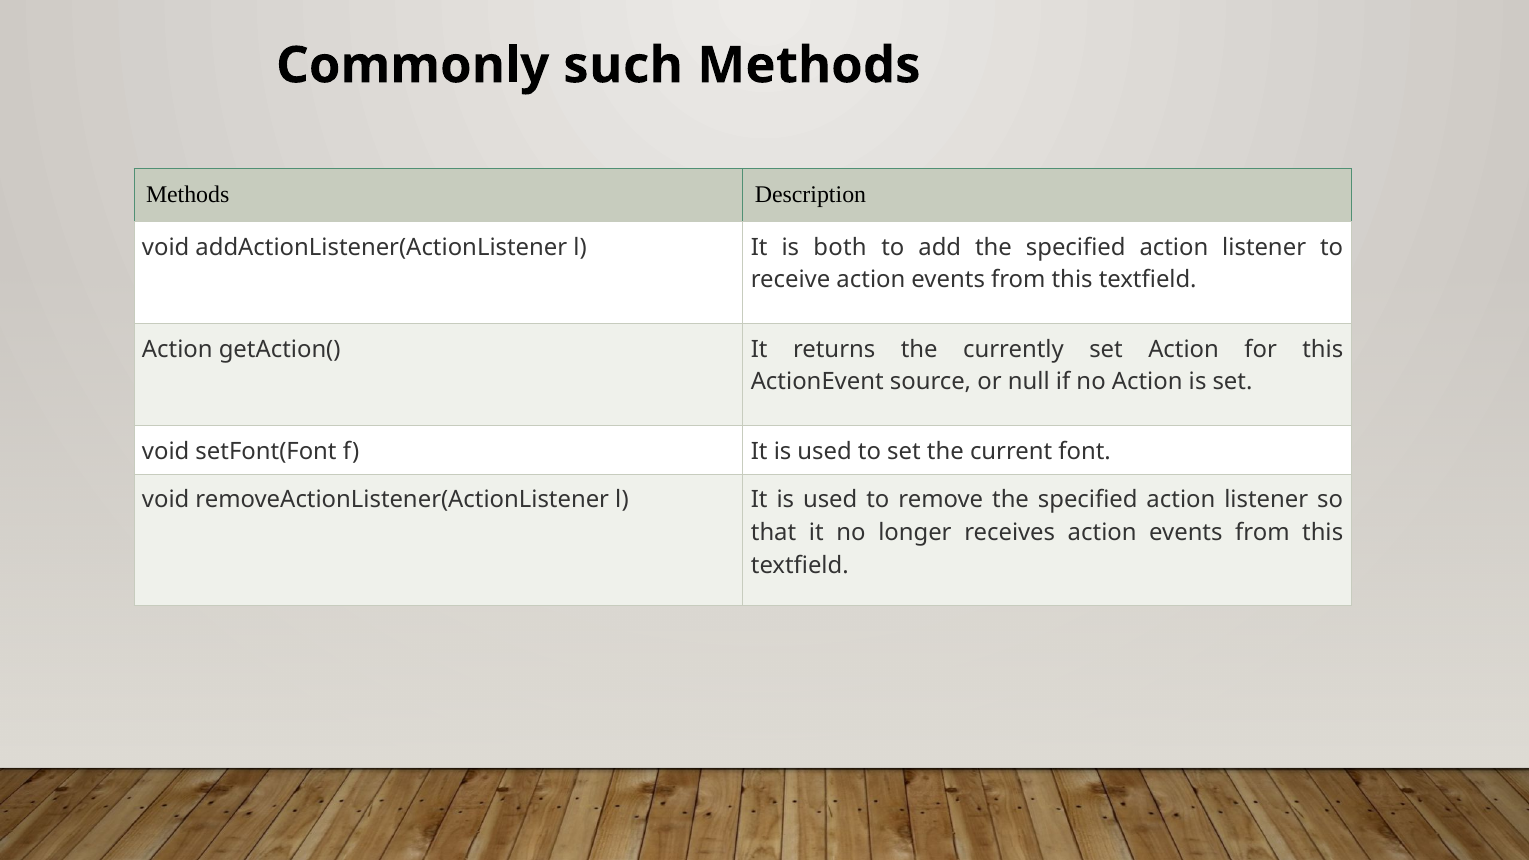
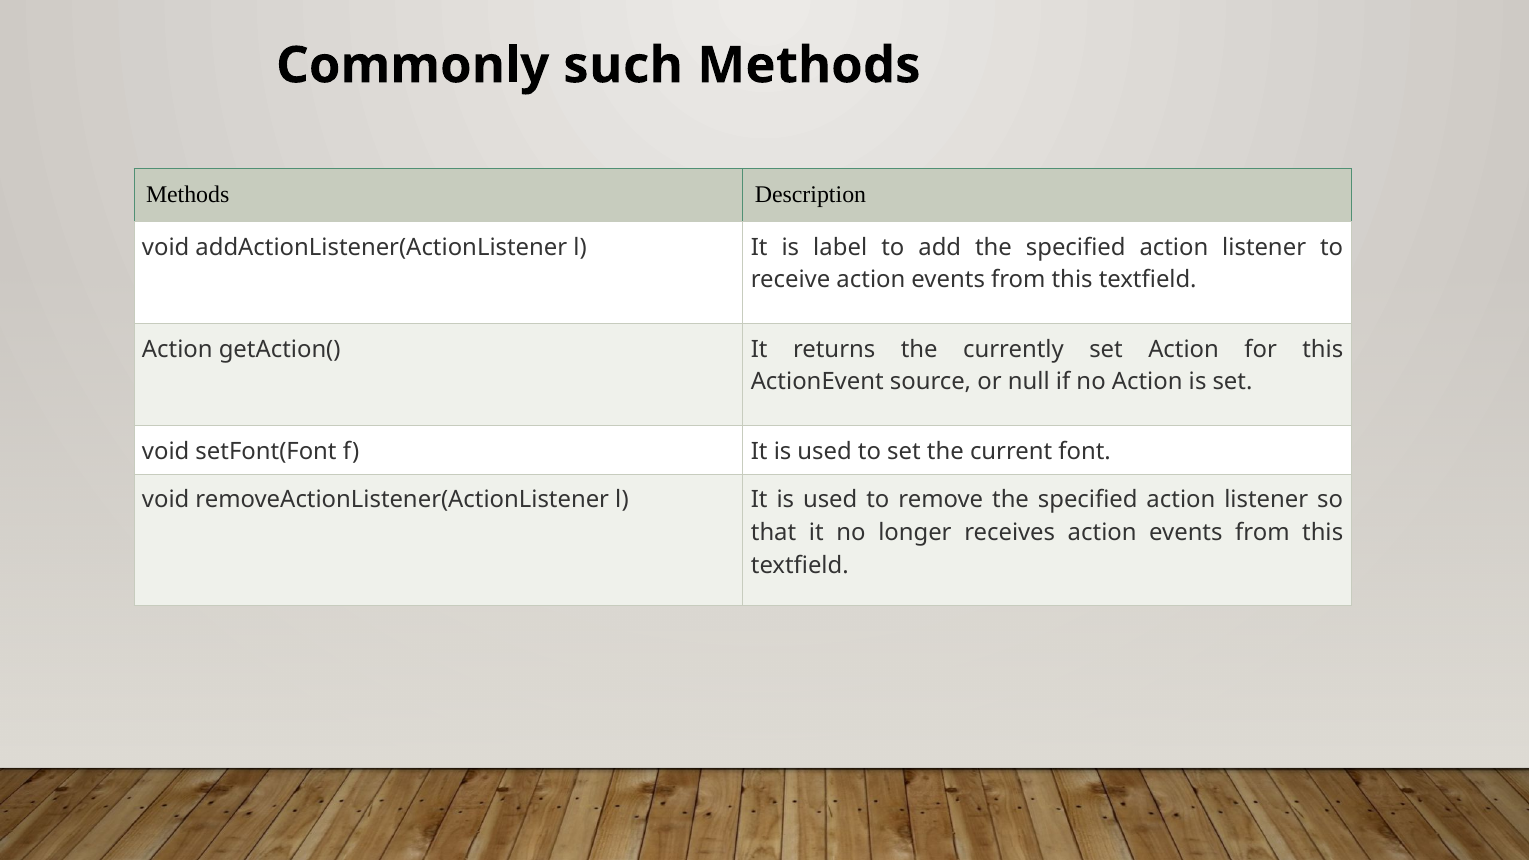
both: both -> label (840, 247)
